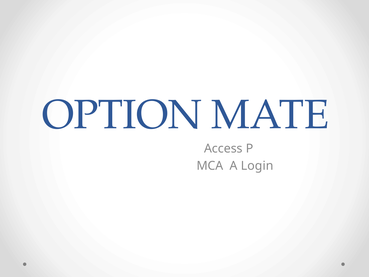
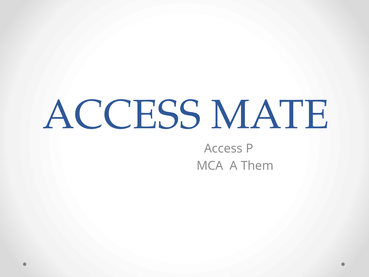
OPTION: OPTION -> ACCESS (122, 115)
Login: Login -> Them (257, 166)
